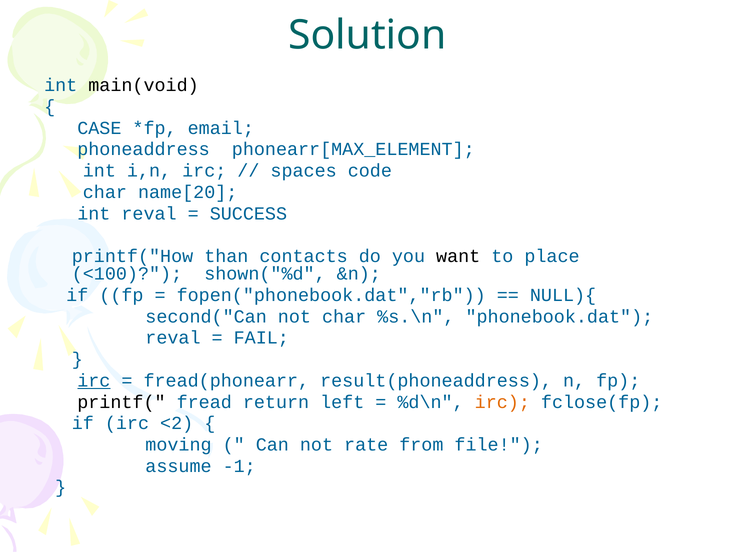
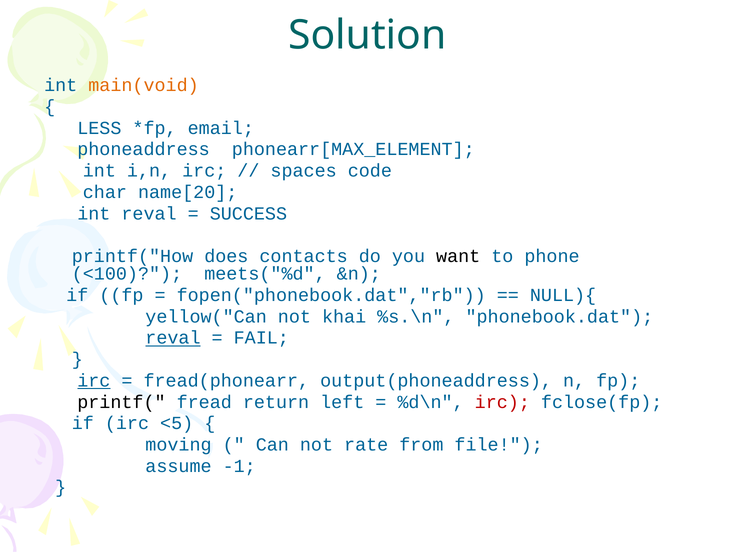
main(void colour: black -> orange (144, 85)
CASE: CASE -> LESS (99, 128)
than: than -> does (226, 256)
place: place -> phone (552, 256)
shown("%d: shown("%d -> meets("%d (265, 274)
second("Can: second("Can -> yellow("Can (206, 317)
not char: char -> khai (344, 317)
reval underline: none -> present (173, 338)
result(phoneaddress: result(phoneaddress -> output(phoneaddress (436, 381)
irc colour: orange -> red (502, 402)
<2: <2 -> <5 (177, 423)
